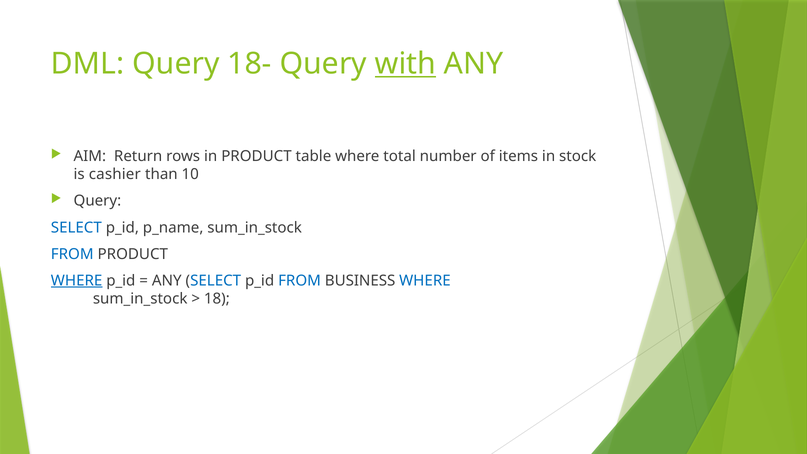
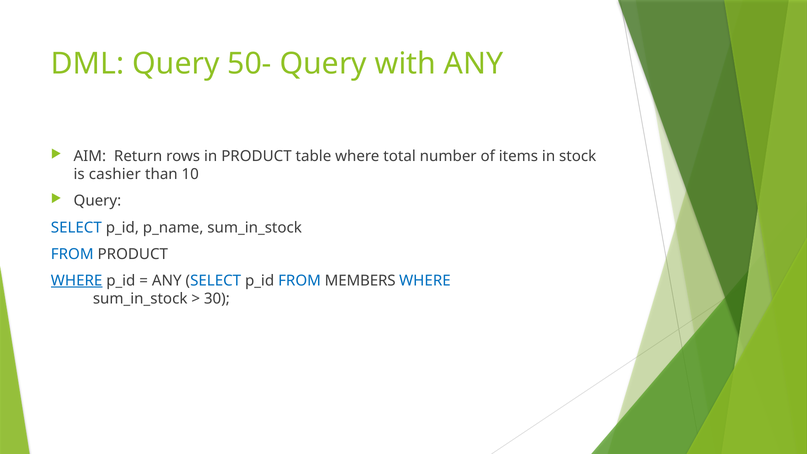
18-: 18- -> 50- (250, 64)
with underline: present -> none (405, 64)
BUSINESS: BUSINESS -> MEMBERS (360, 281)
18: 18 -> 30 (217, 299)
